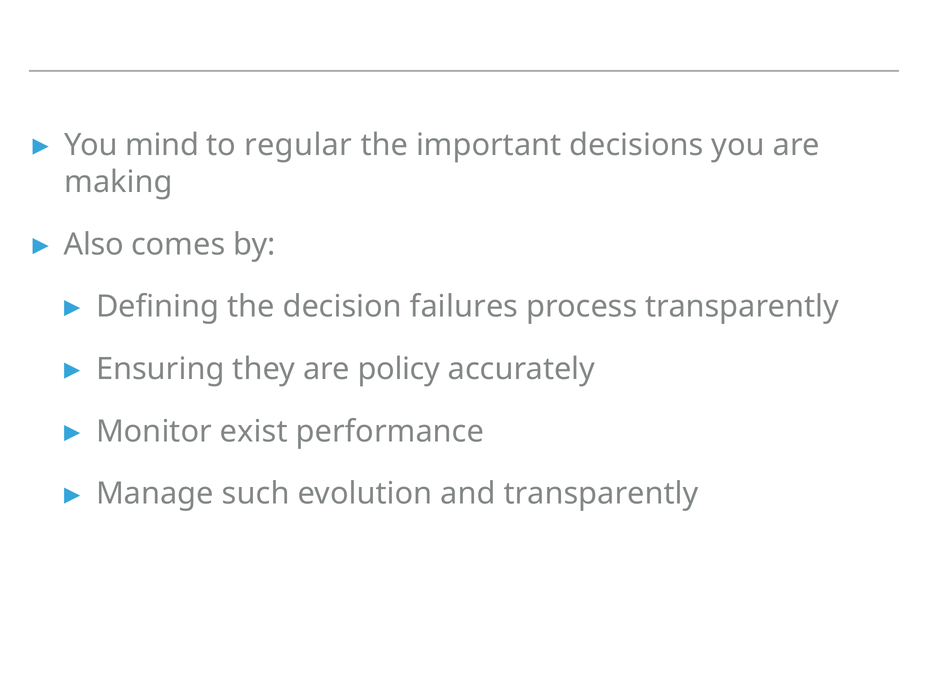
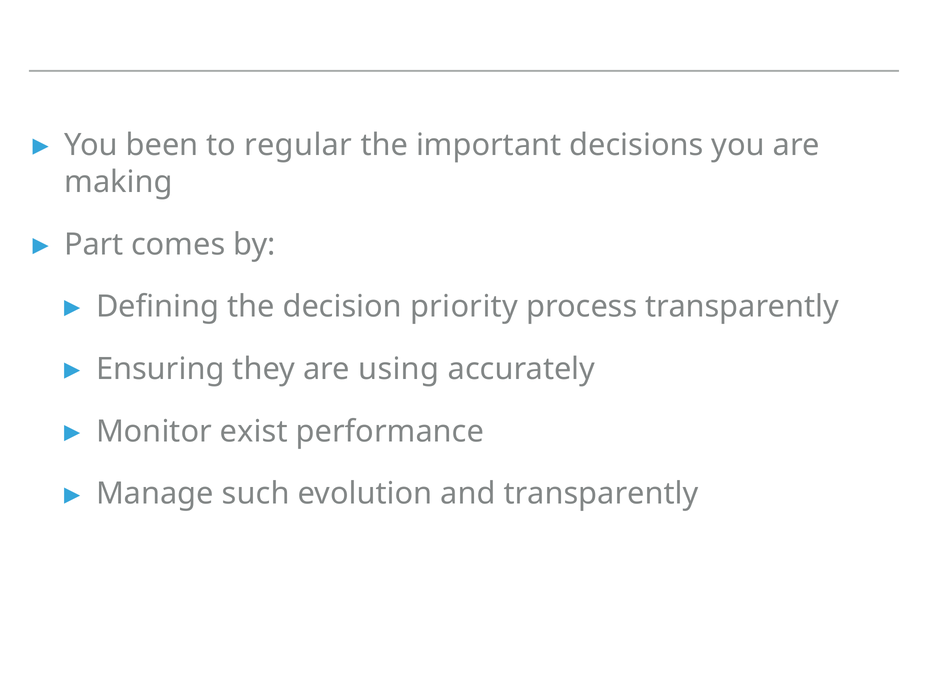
mind: mind -> been (162, 145)
Also: Also -> Part (94, 244)
failures: failures -> priority (464, 307)
policy: policy -> using (399, 369)
